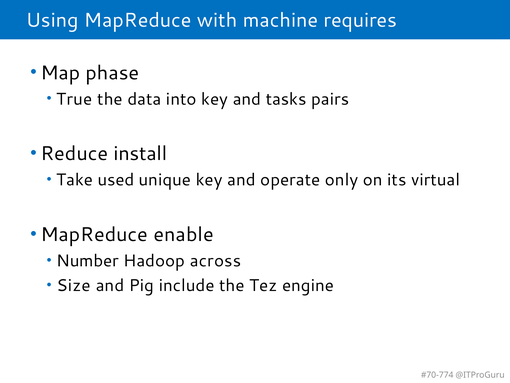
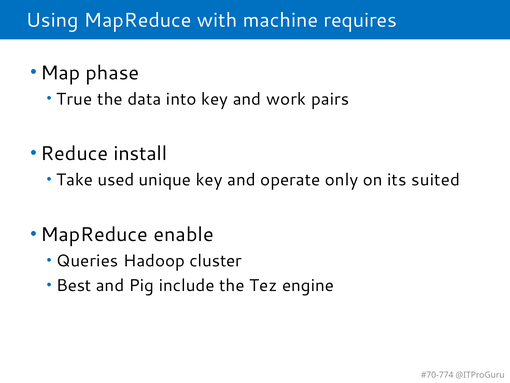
tasks: tasks -> work (286, 99)
virtual: virtual -> suited (436, 180)
Number: Number -> Queries (87, 261)
across: across -> cluster (216, 261)
Size: Size -> Best (74, 285)
